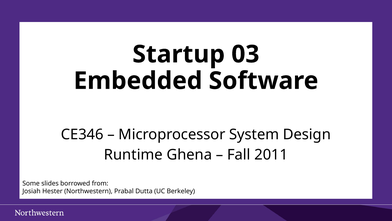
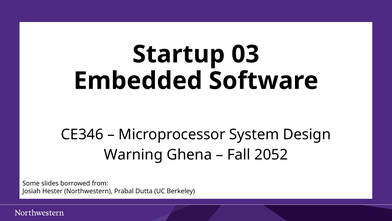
Runtime: Runtime -> Warning (133, 154)
2011: 2011 -> 2052 (271, 154)
